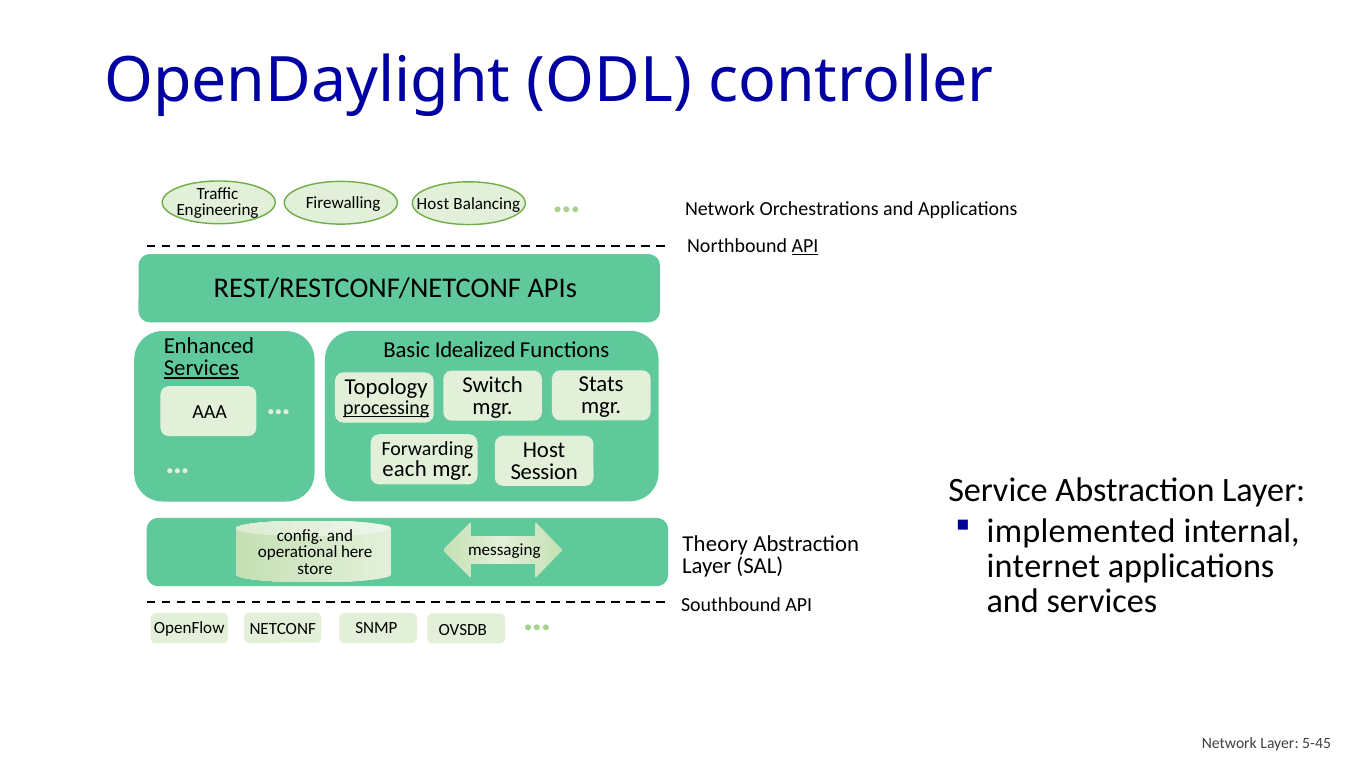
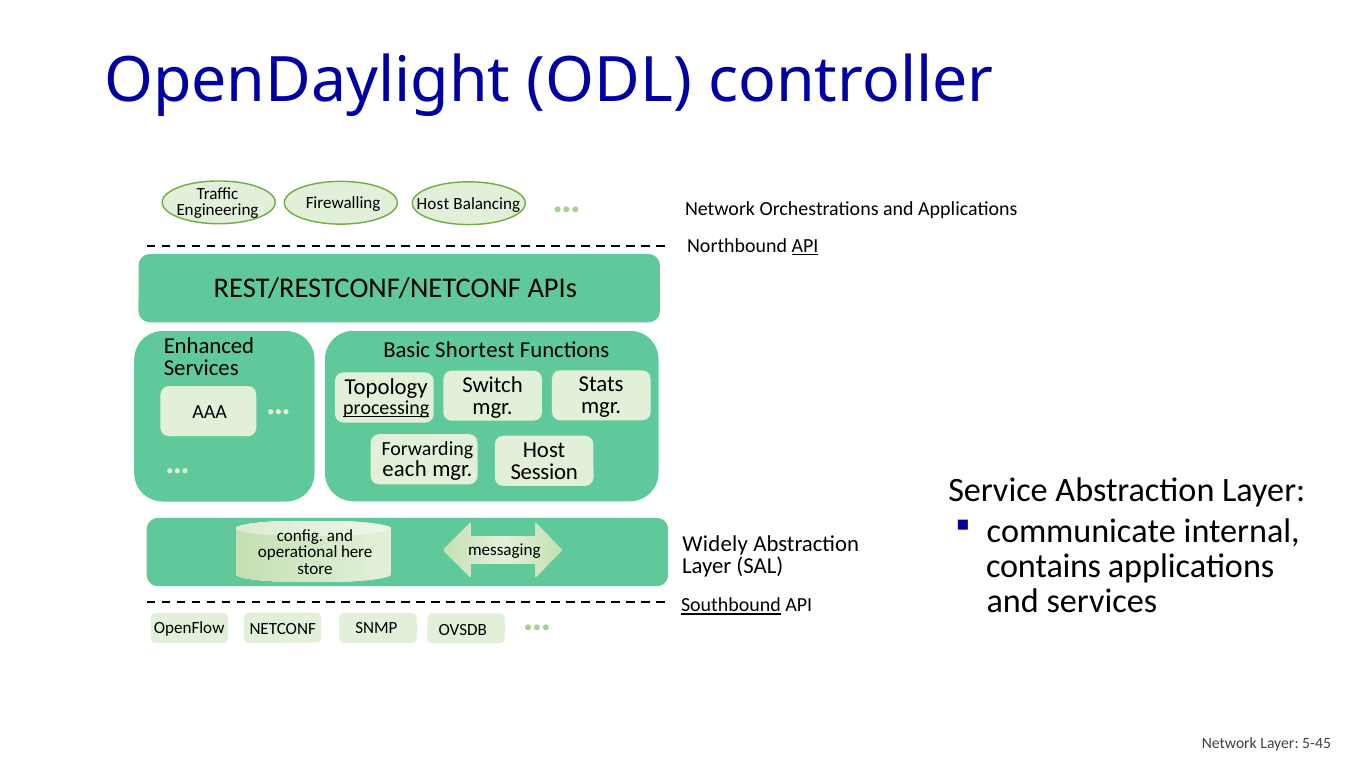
Idealized: Idealized -> Shortest (475, 350)
Services underline: present -> none (201, 368)
implemented: implemented -> communicate (1081, 532)
Theory: Theory -> Widely (715, 544)
internet: internet -> contains (1044, 567)
Southbound underline: none -> present (731, 605)
